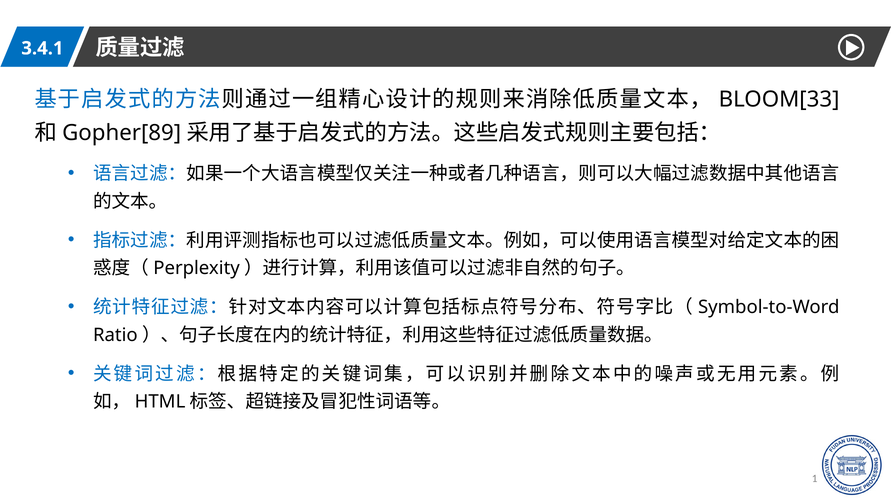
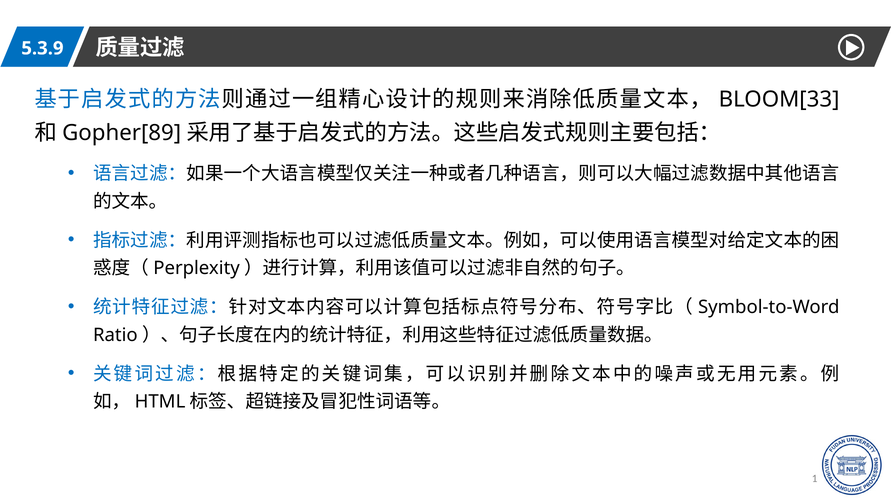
3.4.1: 3.4.1 -> 5.3.9 (42, 48)
